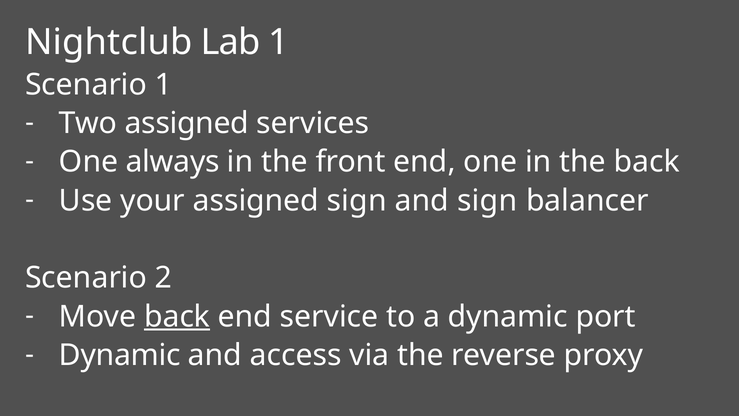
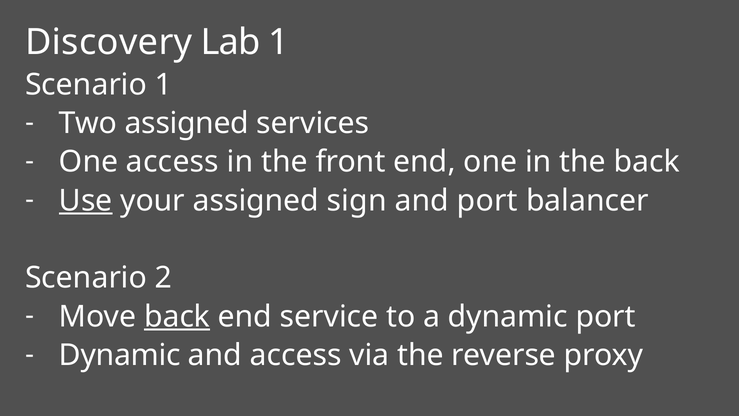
Nightclub: Nightclub -> Discovery (109, 42)
One always: always -> access (172, 162)
Use underline: none -> present (86, 200)
and sign: sign -> port (487, 200)
